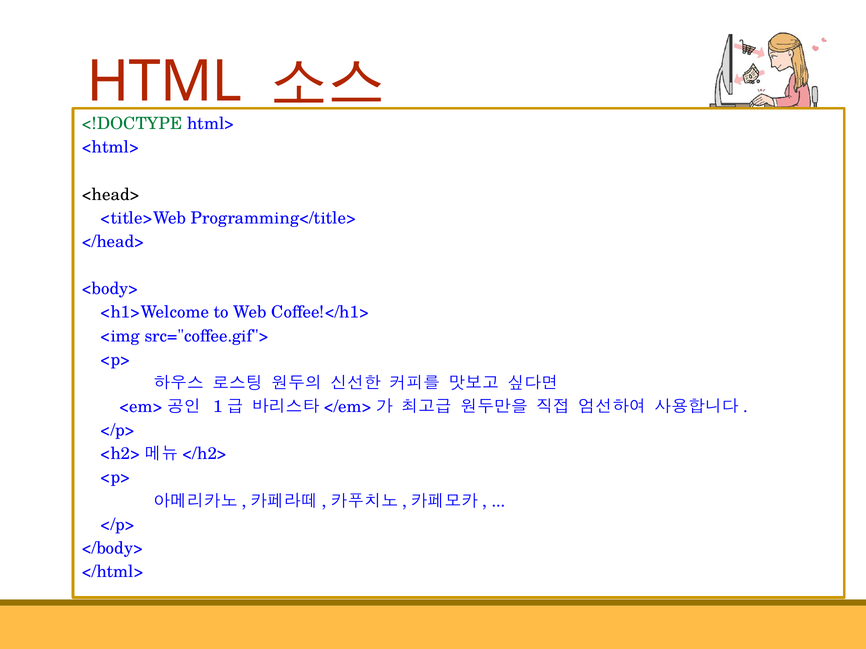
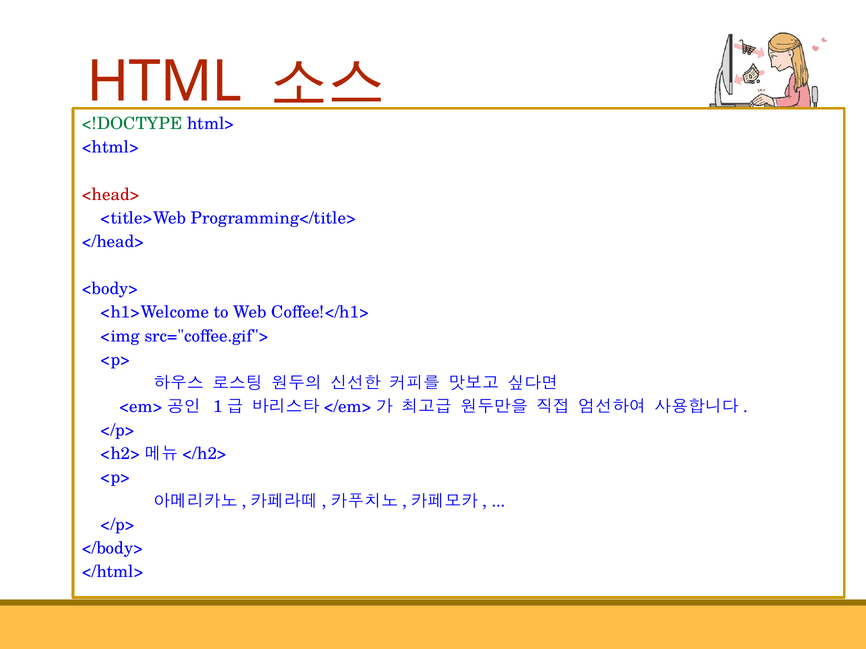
<head> colour: black -> red (111, 195)
